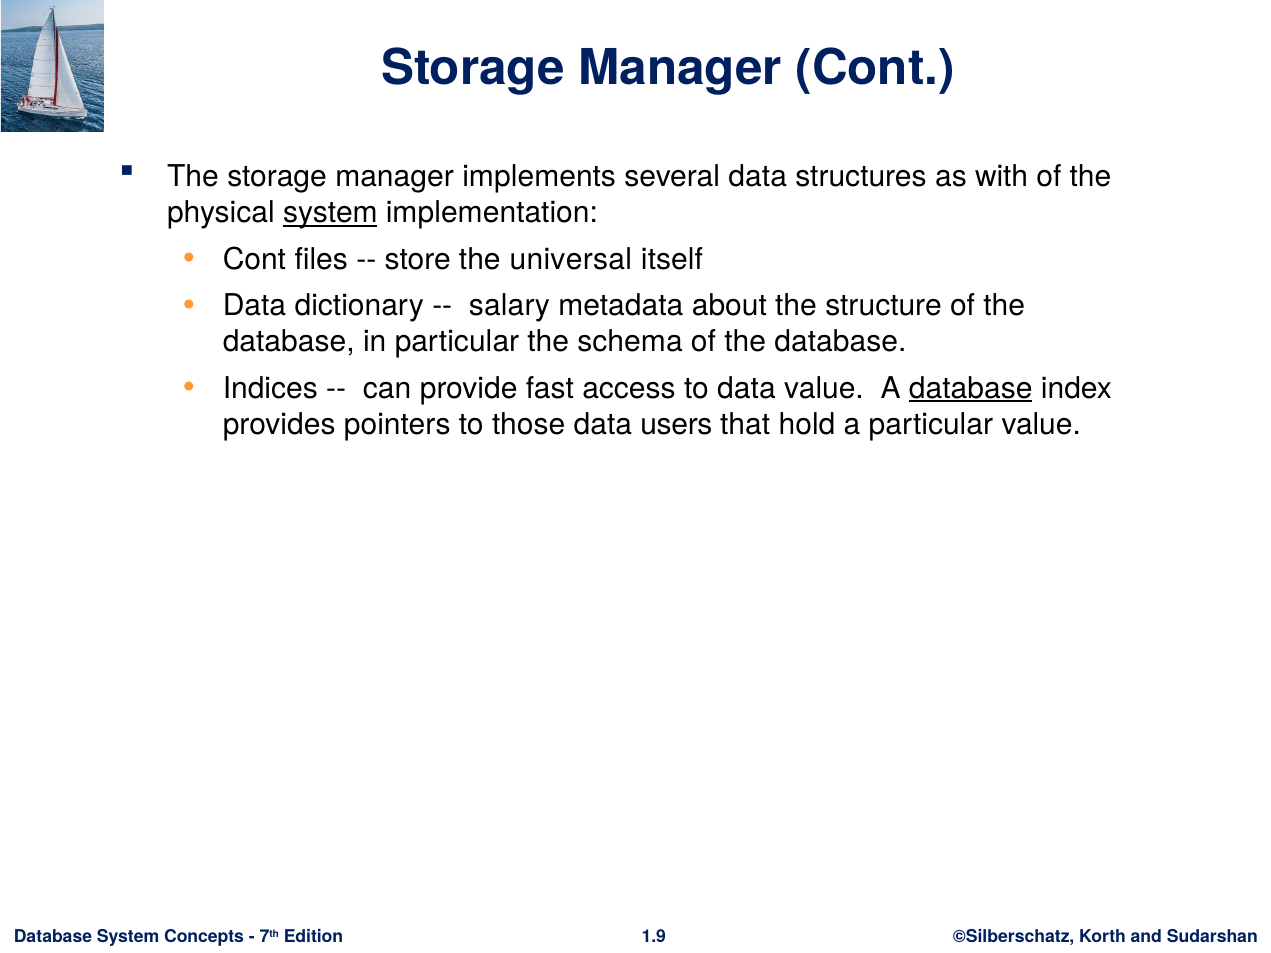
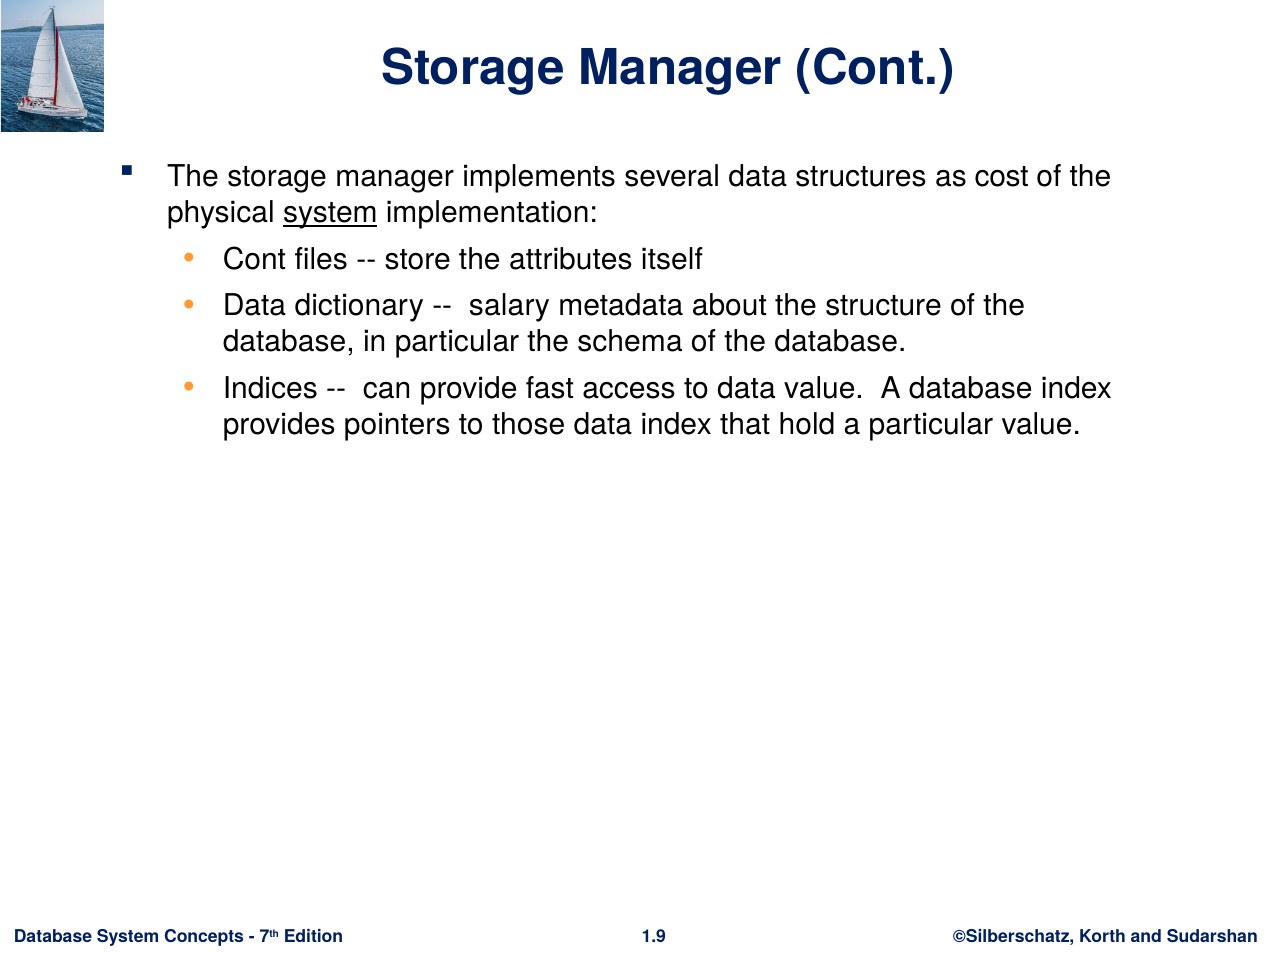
with: with -> cost (1002, 177)
universal: universal -> attributes (571, 259)
database underline: present -> none (971, 389)
data users: users -> index (676, 425)
